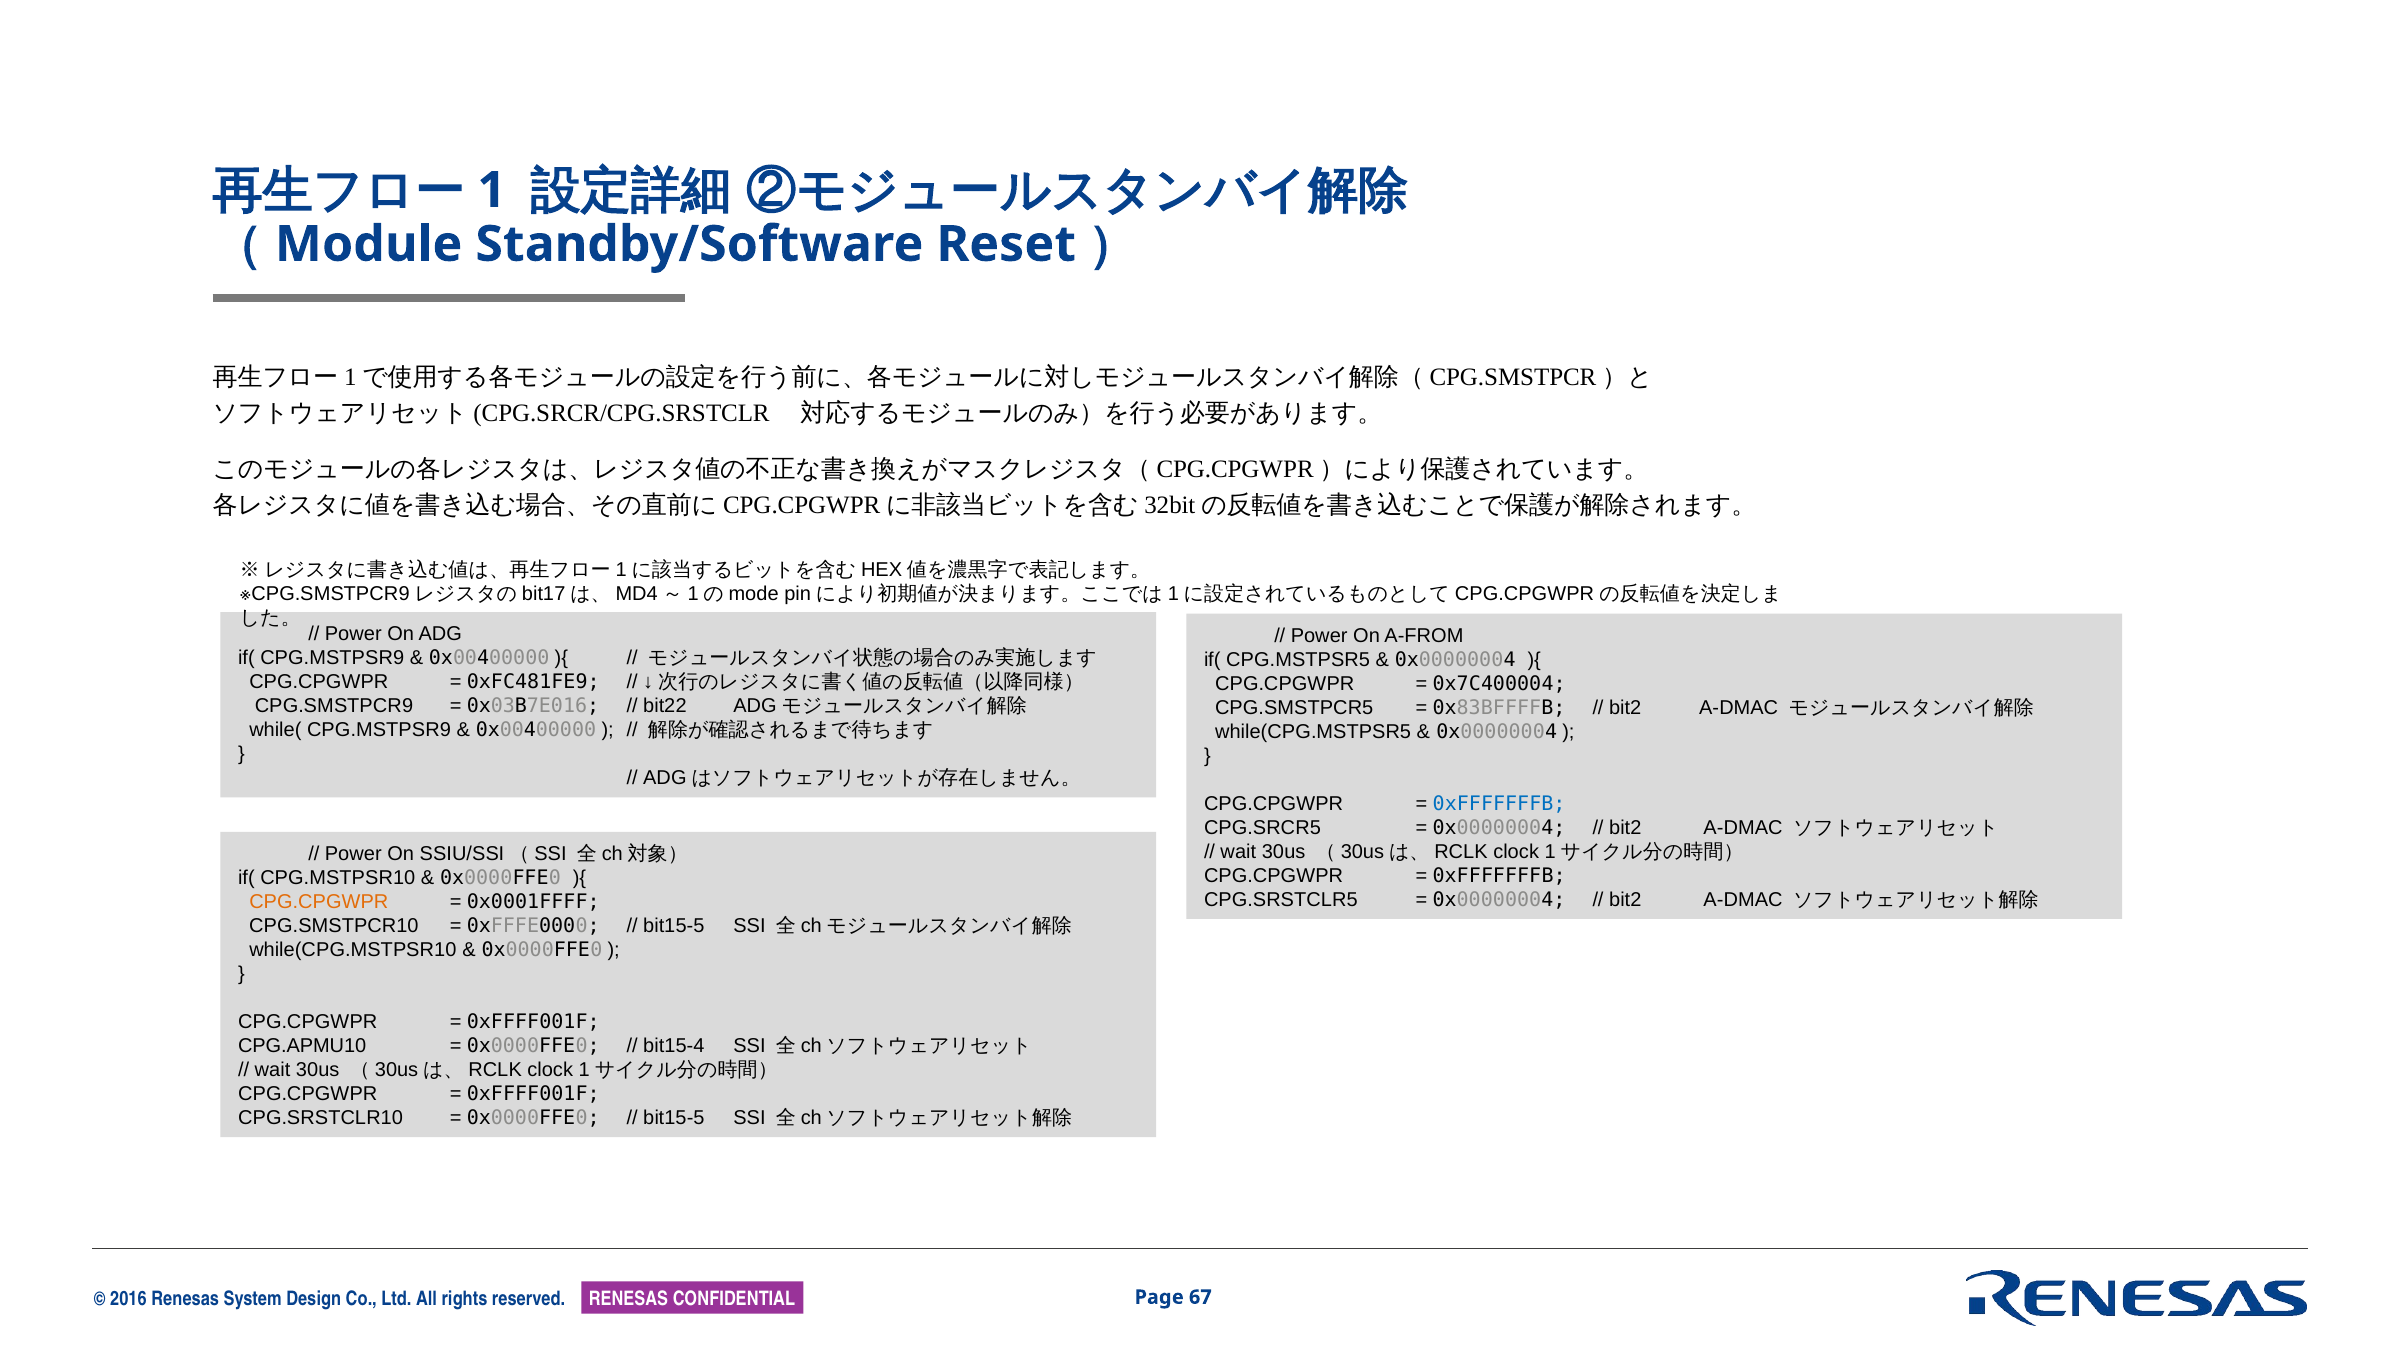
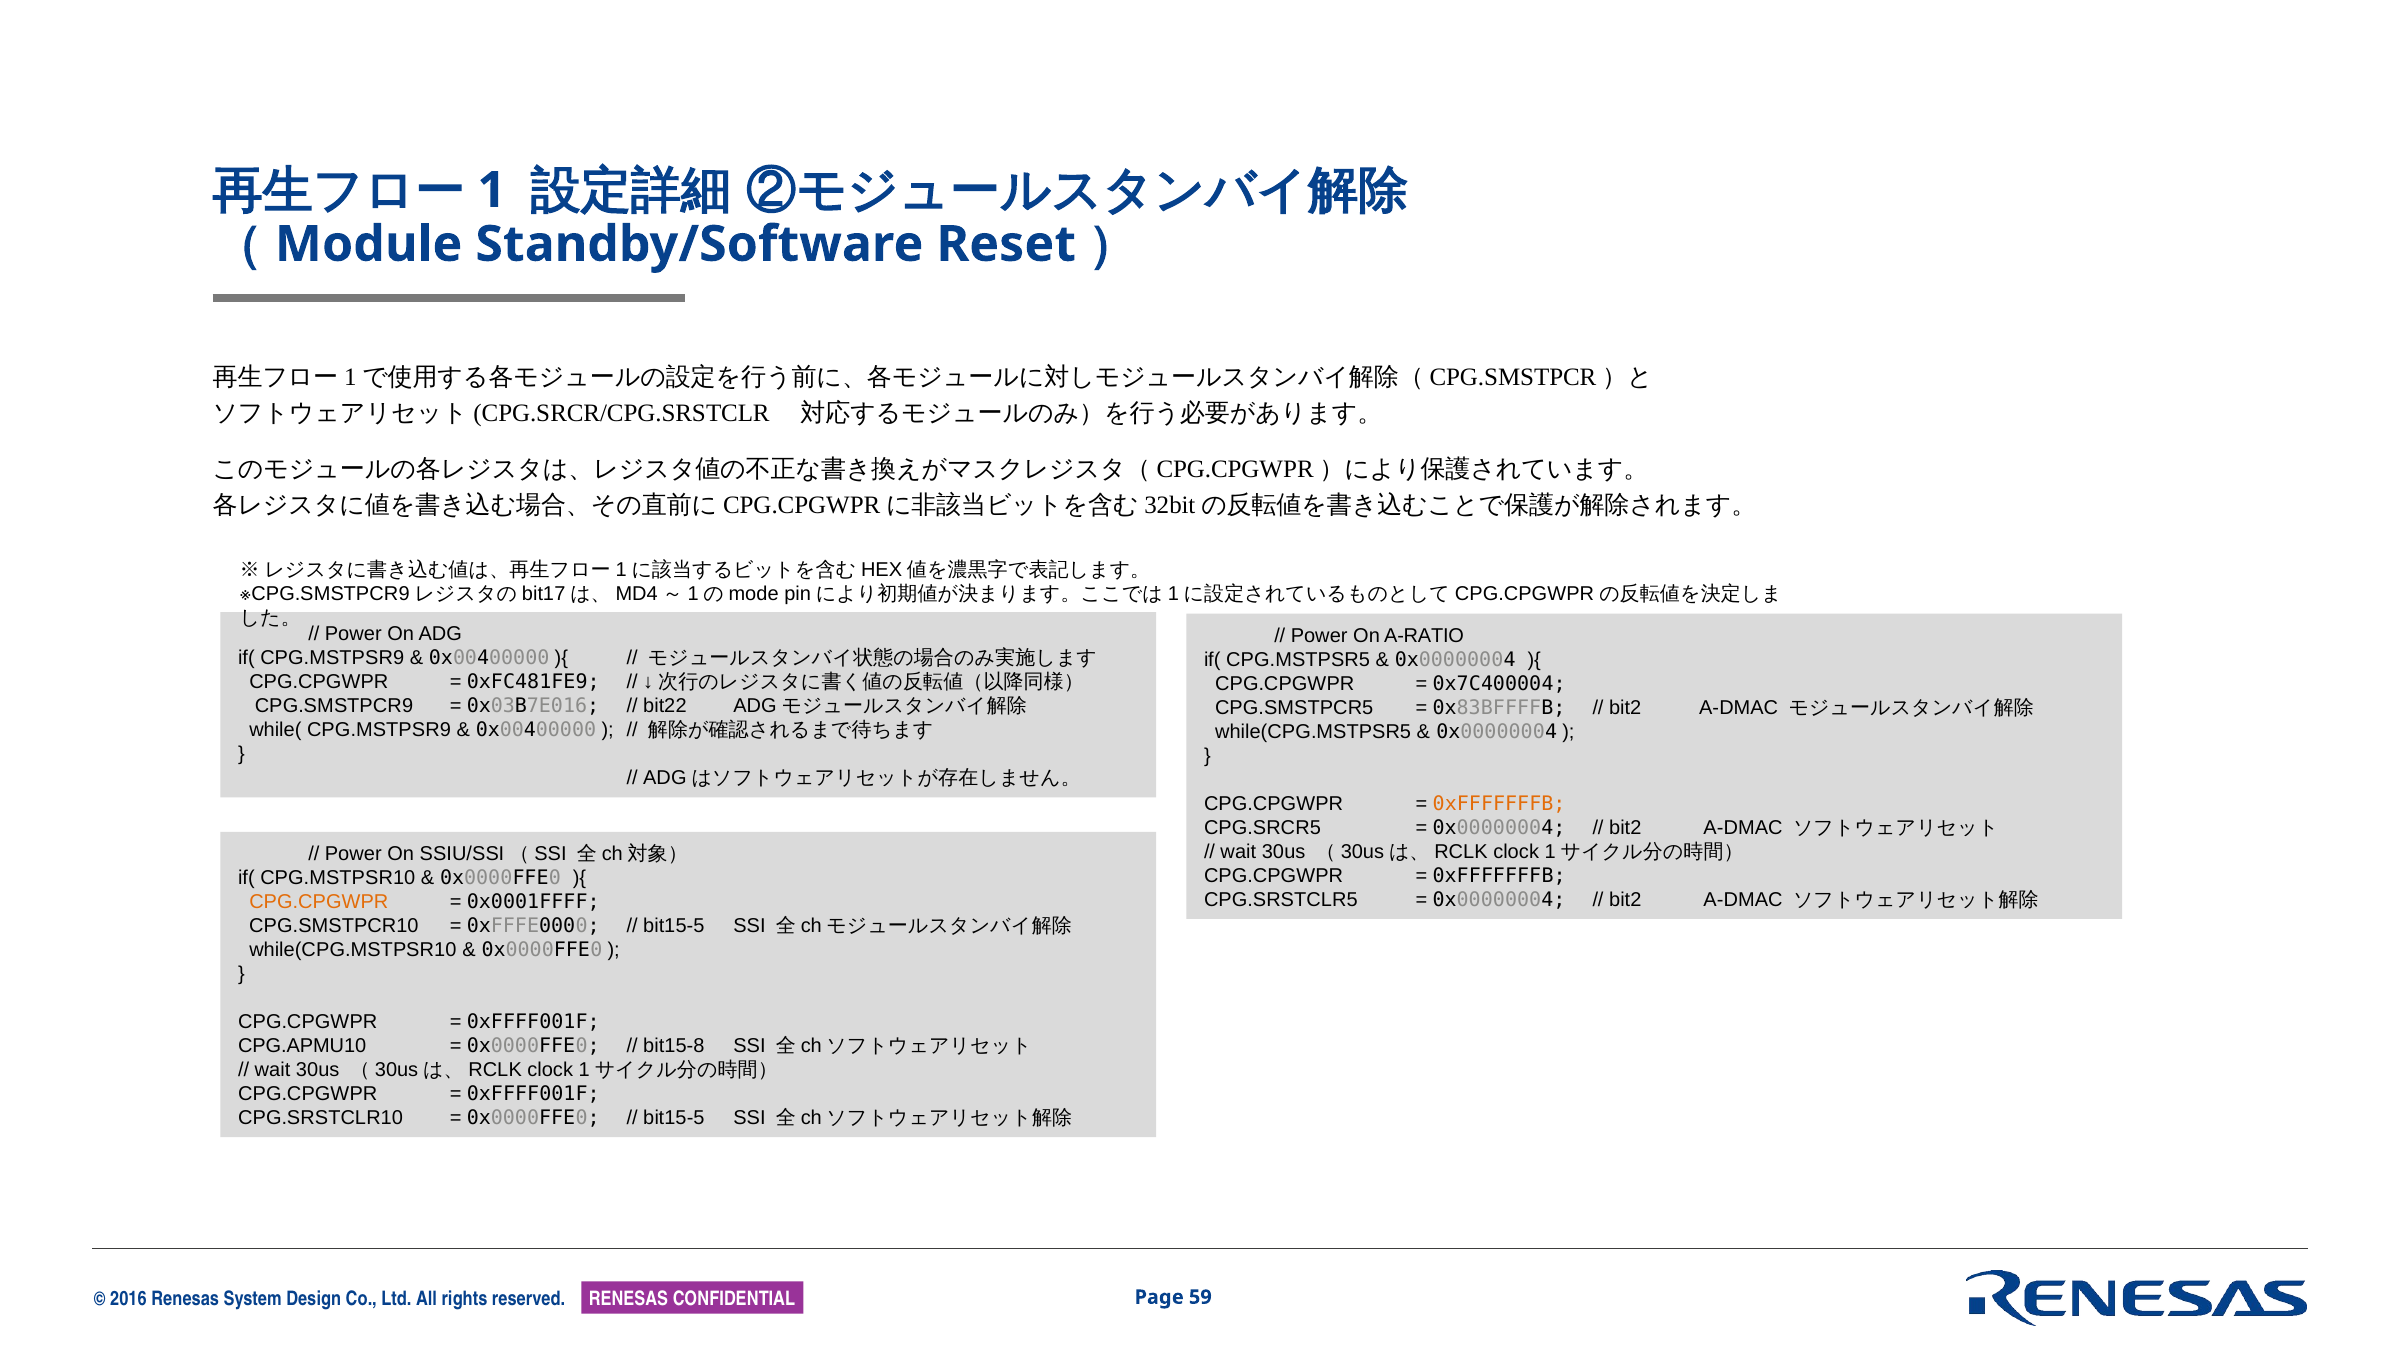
A-FROM: A-FROM -> A-RATIO (1424, 636)
0xFFFFFFFB colour: blue -> orange (1499, 803)
bit15-4: bit15-4 -> bit15-8 (674, 1045)
67: 67 -> 59 (1200, 1297)
